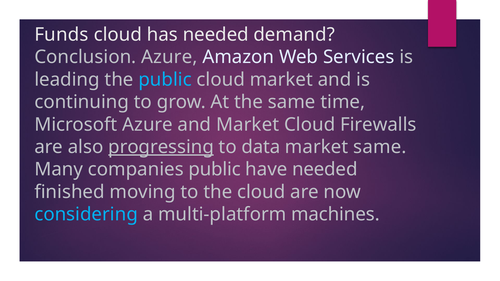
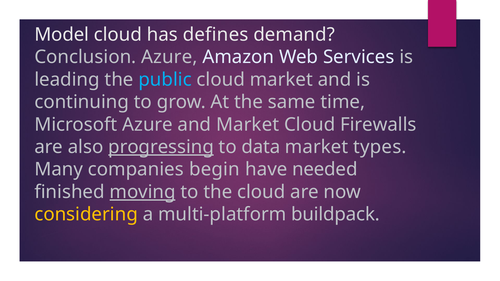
Funds: Funds -> Model (62, 35)
has needed: needed -> defines (216, 35)
market same: same -> types (380, 147)
companies public: public -> begin (214, 170)
moving underline: none -> present (143, 192)
considering colour: light blue -> yellow (86, 215)
machines: machines -> buildpack (335, 215)
